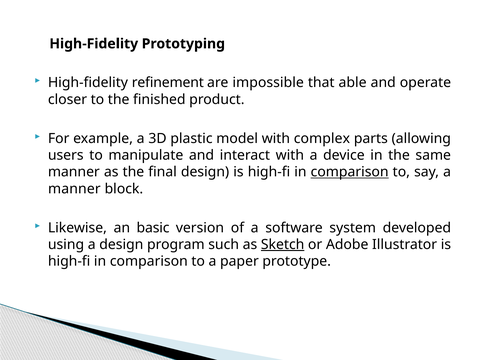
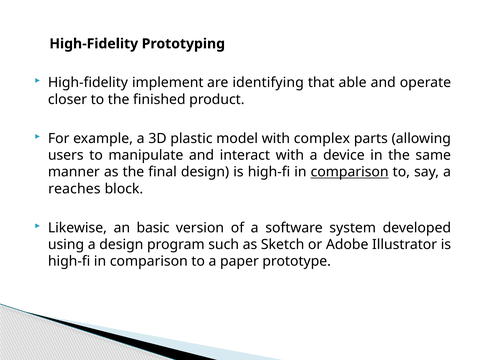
refinement: refinement -> implement (168, 83)
impossible: impossible -> identifying (268, 83)
manner: manner -> reaches (74, 189)
Sketch underline: present -> none (283, 245)
